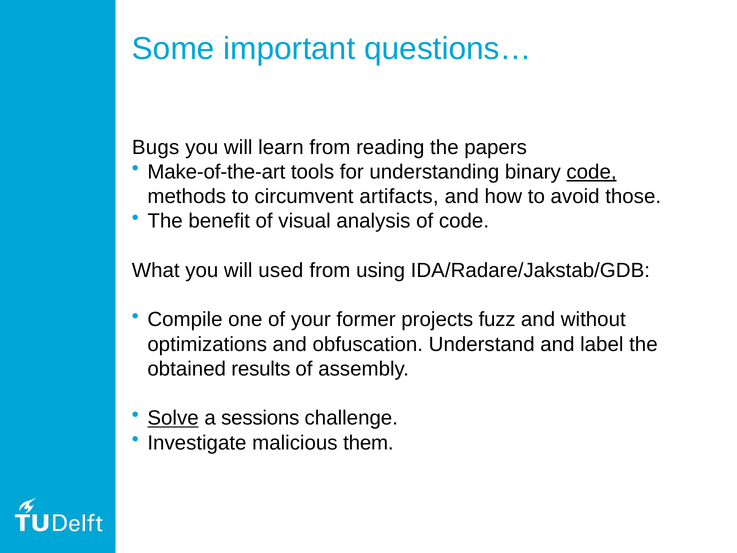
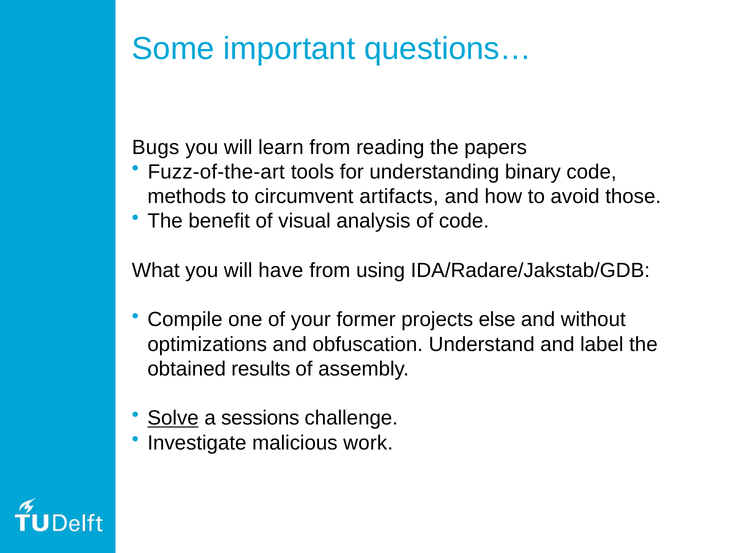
Make-of-the-art: Make-of-the-art -> Fuzz-of-the-art (216, 172)
code underline: present -> none (592, 172)
used: used -> have (281, 270)
fuzz: fuzz -> else (497, 320)
them: them -> work (368, 443)
